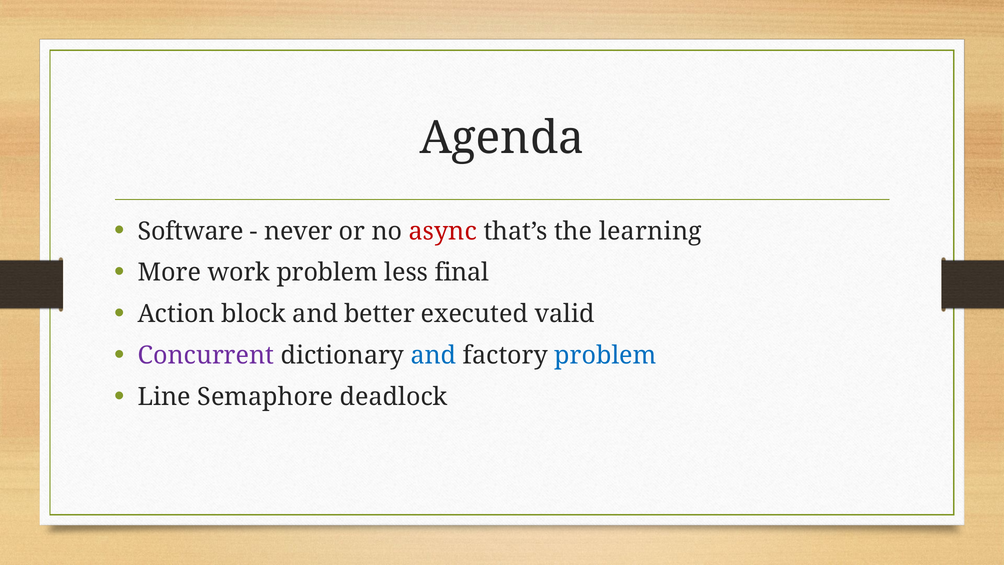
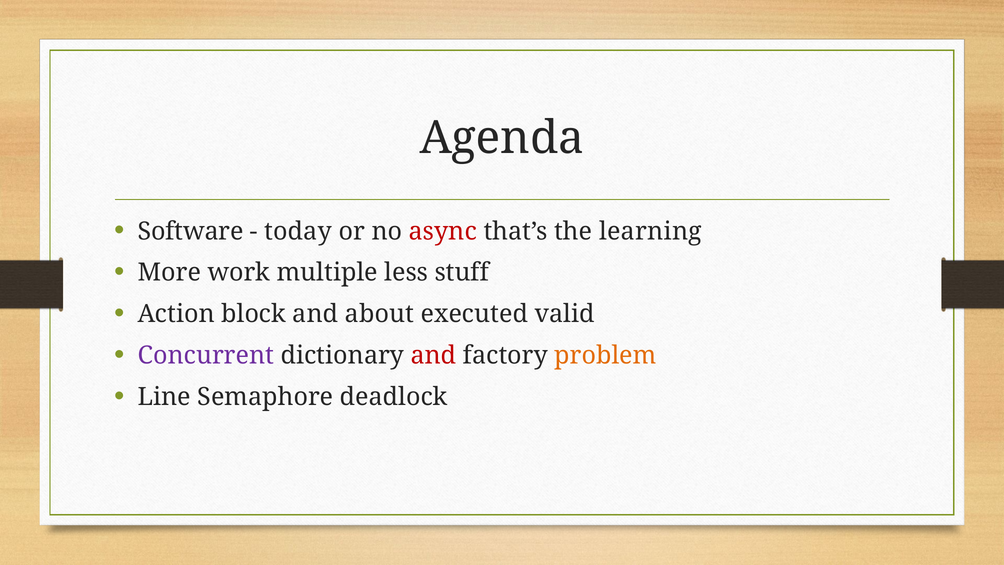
never: never -> today (298, 231)
work problem: problem -> multiple (327, 273)
final: final -> stuff (462, 273)
better: better -> about (379, 314)
and colour: blue -> red (434, 355)
problem colour: blue -> orange (605, 355)
